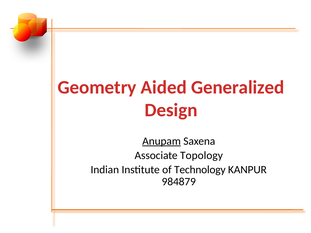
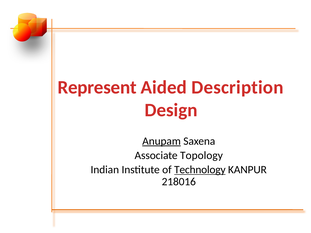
Geometry: Geometry -> Represent (97, 87)
Generalized: Generalized -> Description (237, 87)
Technology underline: none -> present (200, 170)
984879: 984879 -> 218016 (179, 182)
